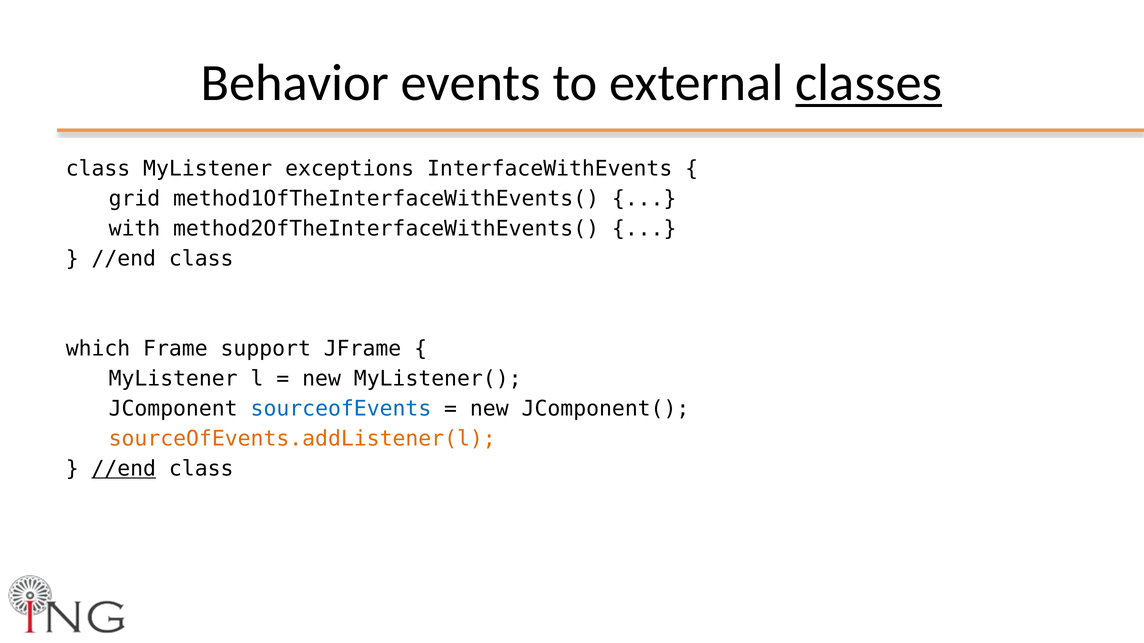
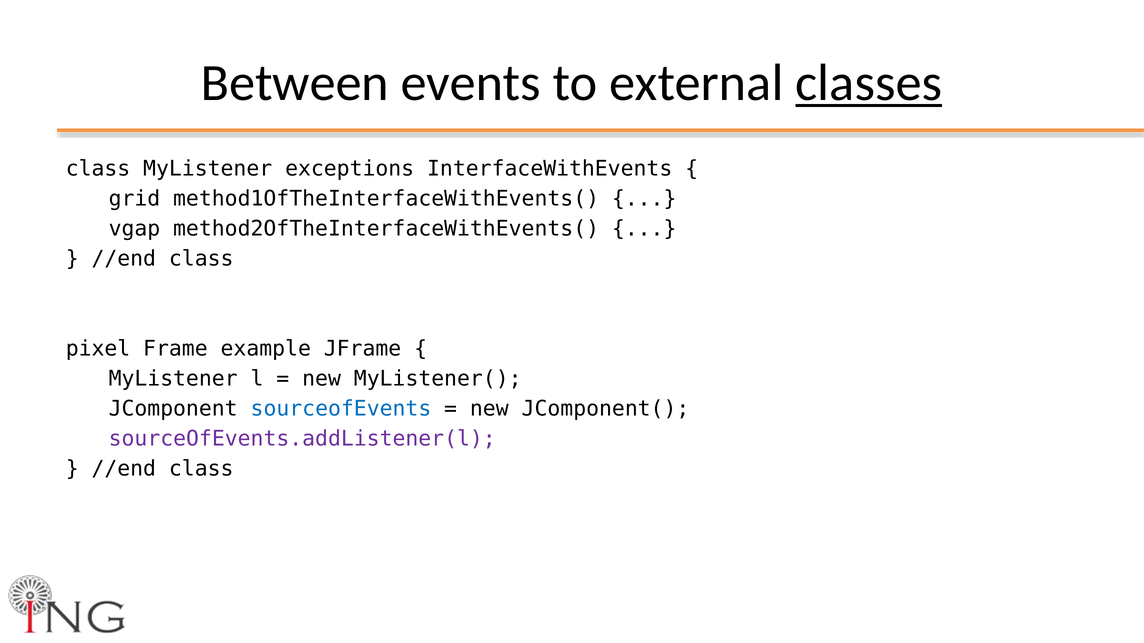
Behavior: Behavior -> Between (295, 83)
with: with -> vgap (134, 229)
which: which -> pixel (98, 349)
support: support -> example (266, 349)
sourceOfEvents.addListener(l colour: orange -> purple (302, 439)
//end underline: present -> none (124, 469)
